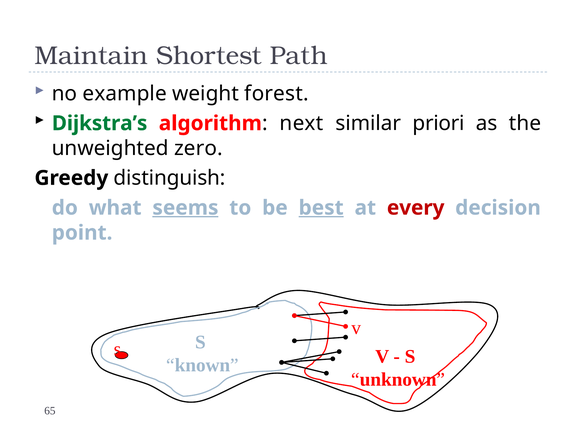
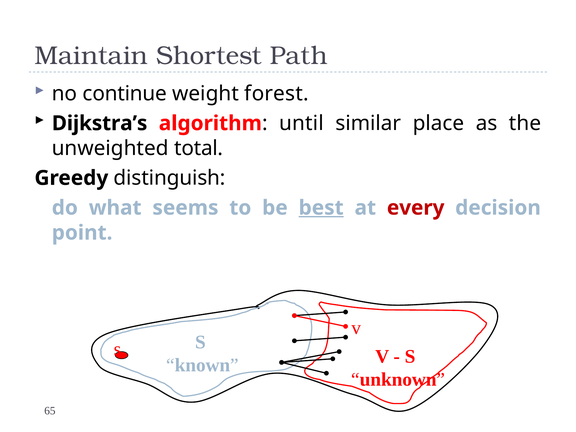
example: example -> continue (125, 94)
Dijkstra’s colour: green -> black (100, 123)
next: next -> until (302, 123)
priori: priori -> place (438, 123)
zero: zero -> total (199, 148)
seems underline: present -> none (185, 208)
